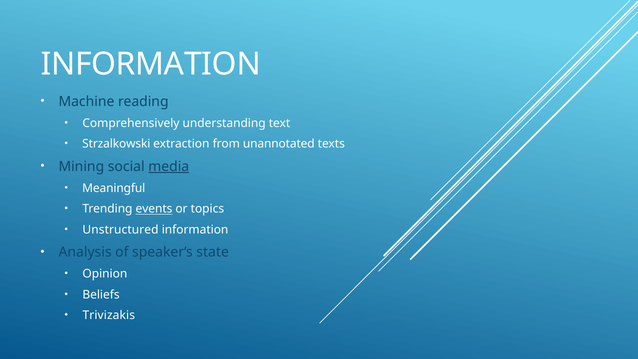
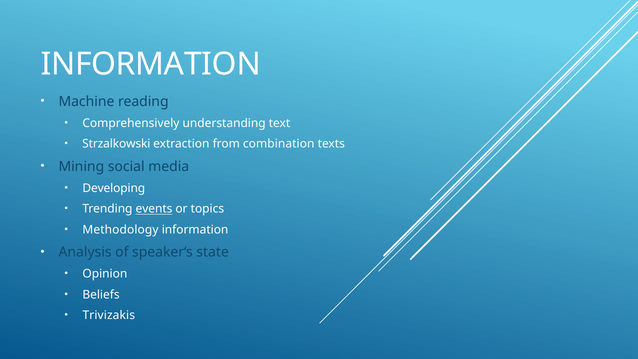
unannotated: unannotated -> combination (279, 144)
media underline: present -> none (169, 166)
Meaningful: Meaningful -> Developing (114, 188)
Unstructured: Unstructured -> Methodology (121, 230)
